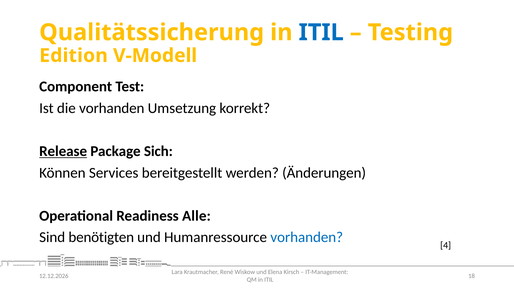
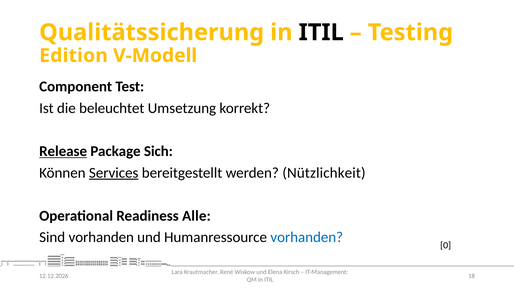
ITIL colour: blue -> black (321, 32)
die vorhanden: vorhanden -> beleuchtet (112, 108)
Services underline: none -> present (114, 173)
Änderungen: Änderungen -> Nützlichkeit (324, 173)
Sind benötigten: benötigten -> vorhanden (101, 237)
4: 4 -> 0 (446, 245)
